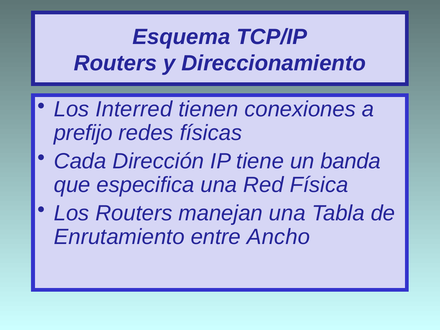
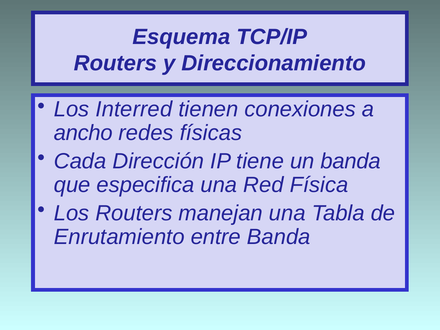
prefijo: prefijo -> ancho (83, 133)
entre Ancho: Ancho -> Banda (279, 237)
